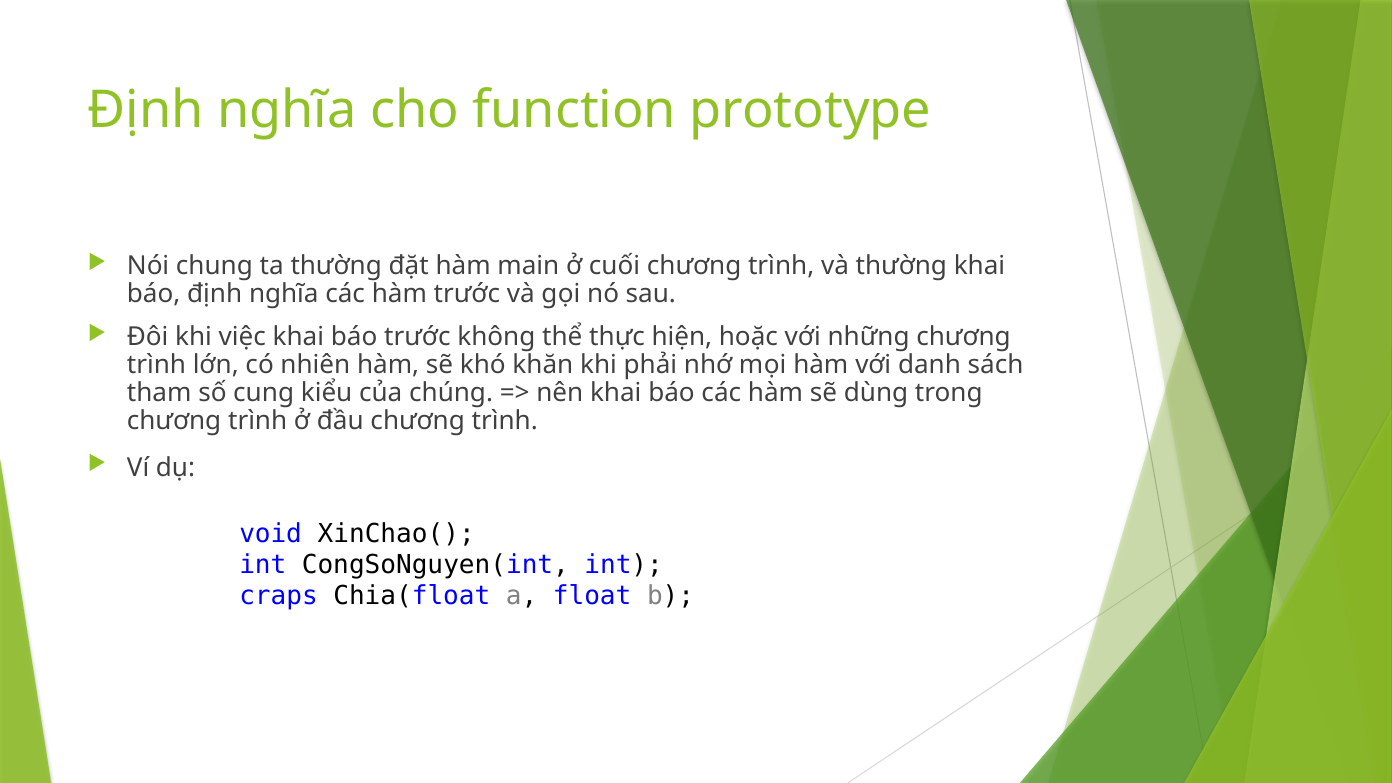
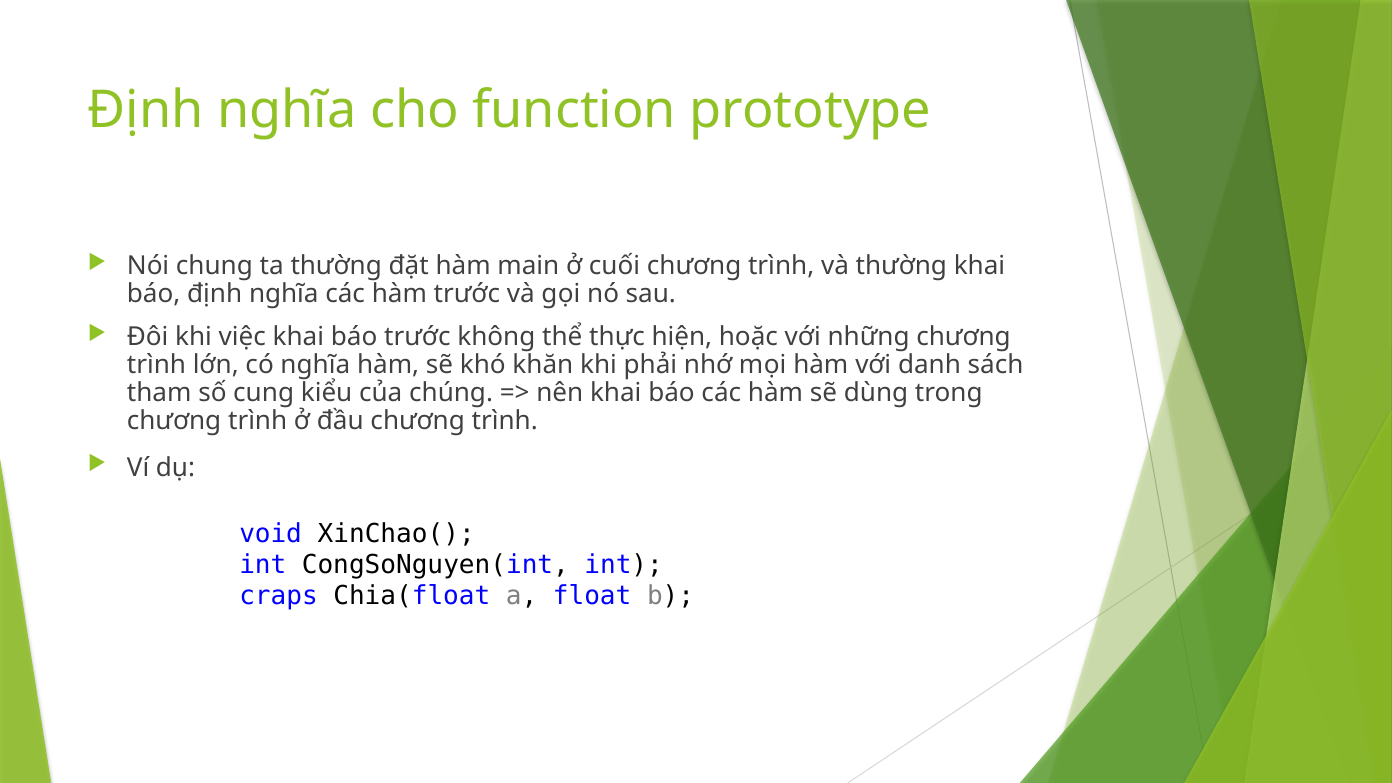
có nhiên: nhiên -> nghĩa (315, 365)
